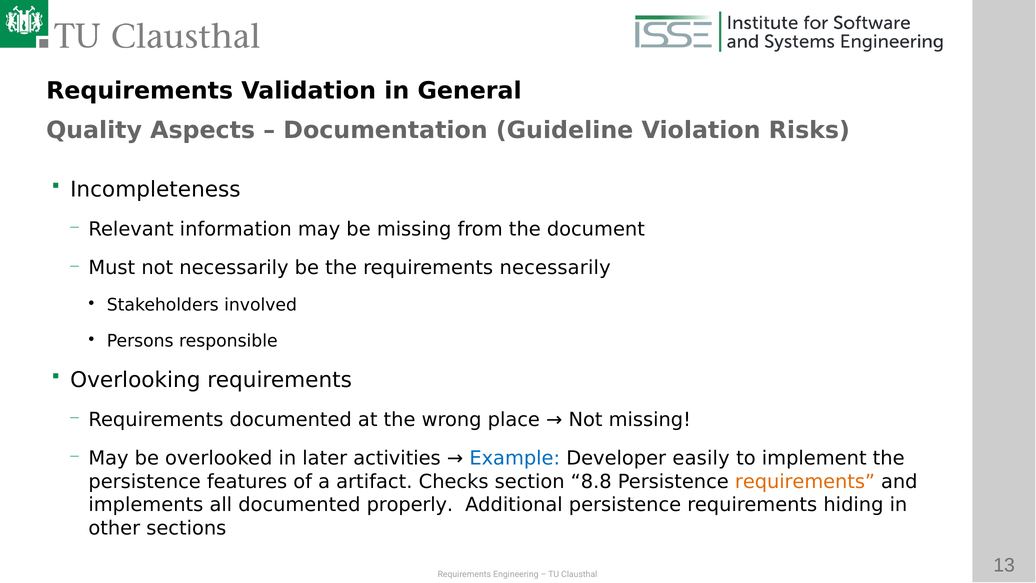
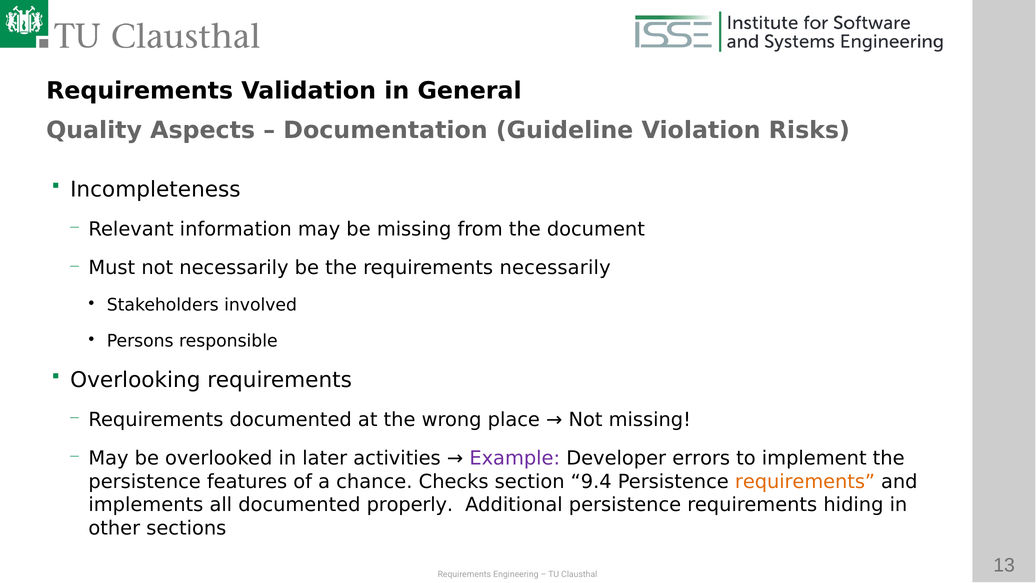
Example colour: blue -> purple (515, 458)
easily: easily -> errors (701, 458)
artifact: artifact -> chance (374, 481)
8.8: 8.8 -> 9.4 (591, 481)
